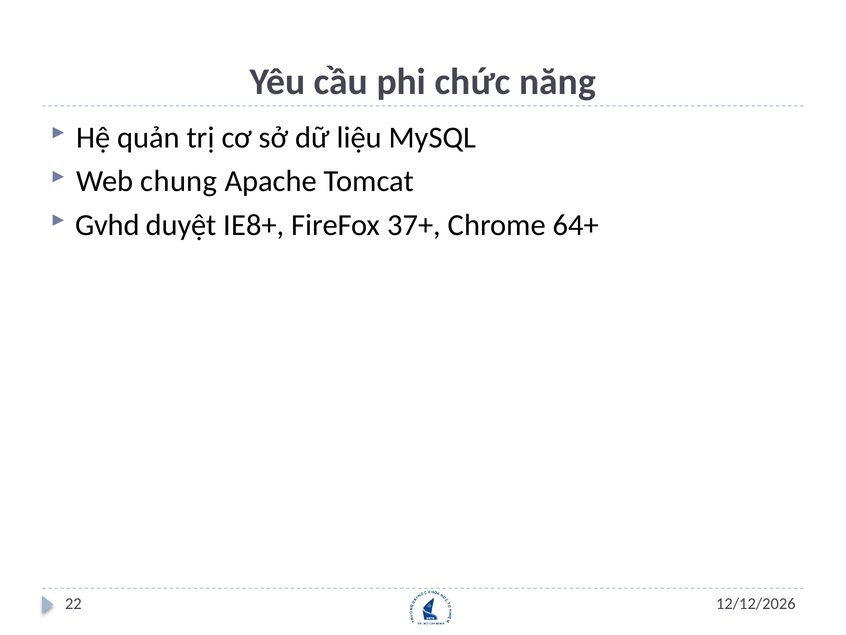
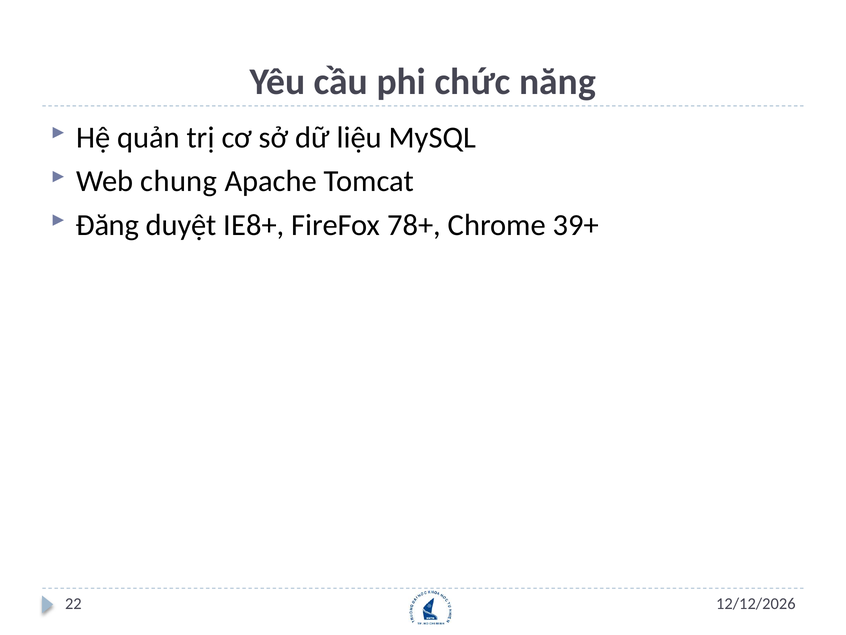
Gvhd: Gvhd -> Đăng (107, 225)
37+: 37+ -> 78+ (414, 225)
64+: 64+ -> 39+ (576, 225)
